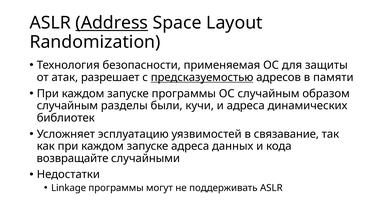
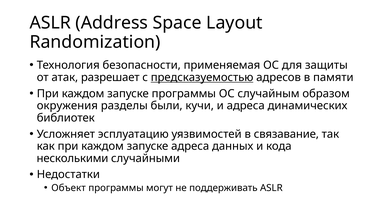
Address underline: present -> none (112, 23)
случайным: случайным -> окружения (67, 106)
возвращайте: возвращайте -> несколькими (72, 159)
Linkage: Linkage -> Объект (69, 188)
